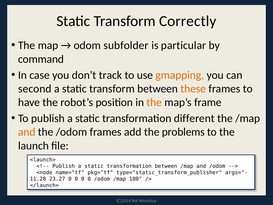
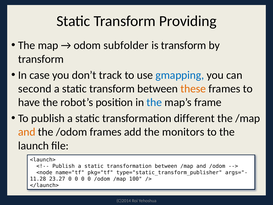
Correctly: Correctly -> Providing (188, 21)
is particular: particular -> transform (184, 45)
command: command -> transform (41, 59)
gmapping colour: orange -> blue (180, 75)
the colour: orange -> blue (154, 102)
problems: problems -> monitors (183, 132)
